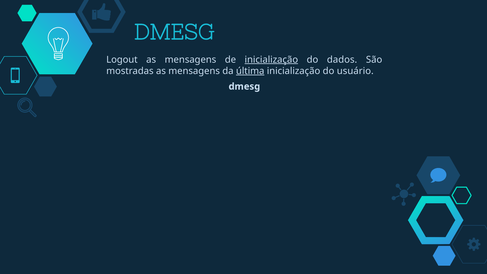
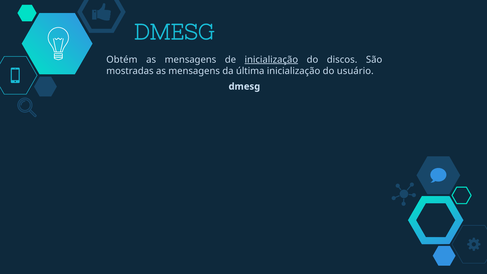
Logout: Logout -> Obtém (122, 60)
dados: dados -> discos (342, 60)
última underline: present -> none (250, 71)
